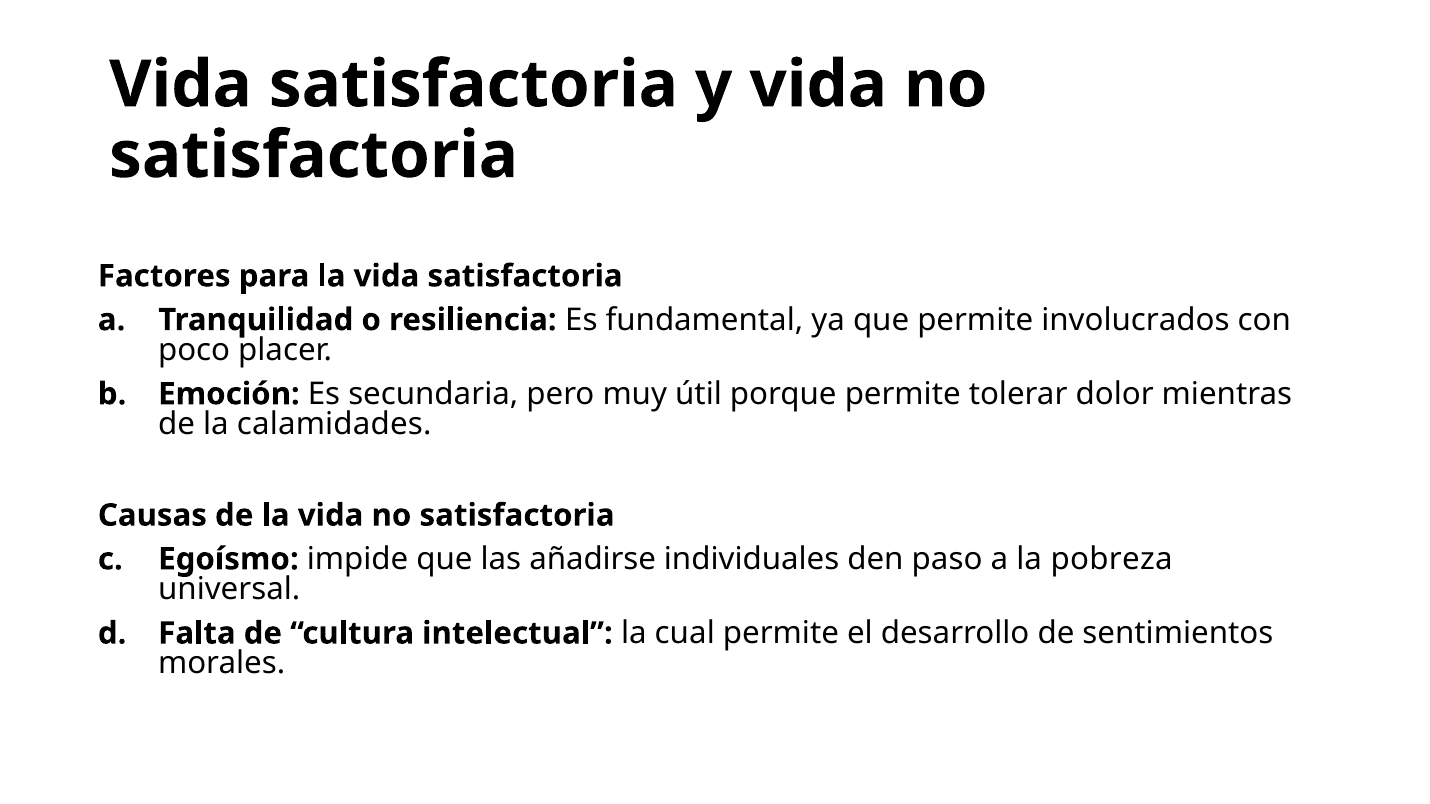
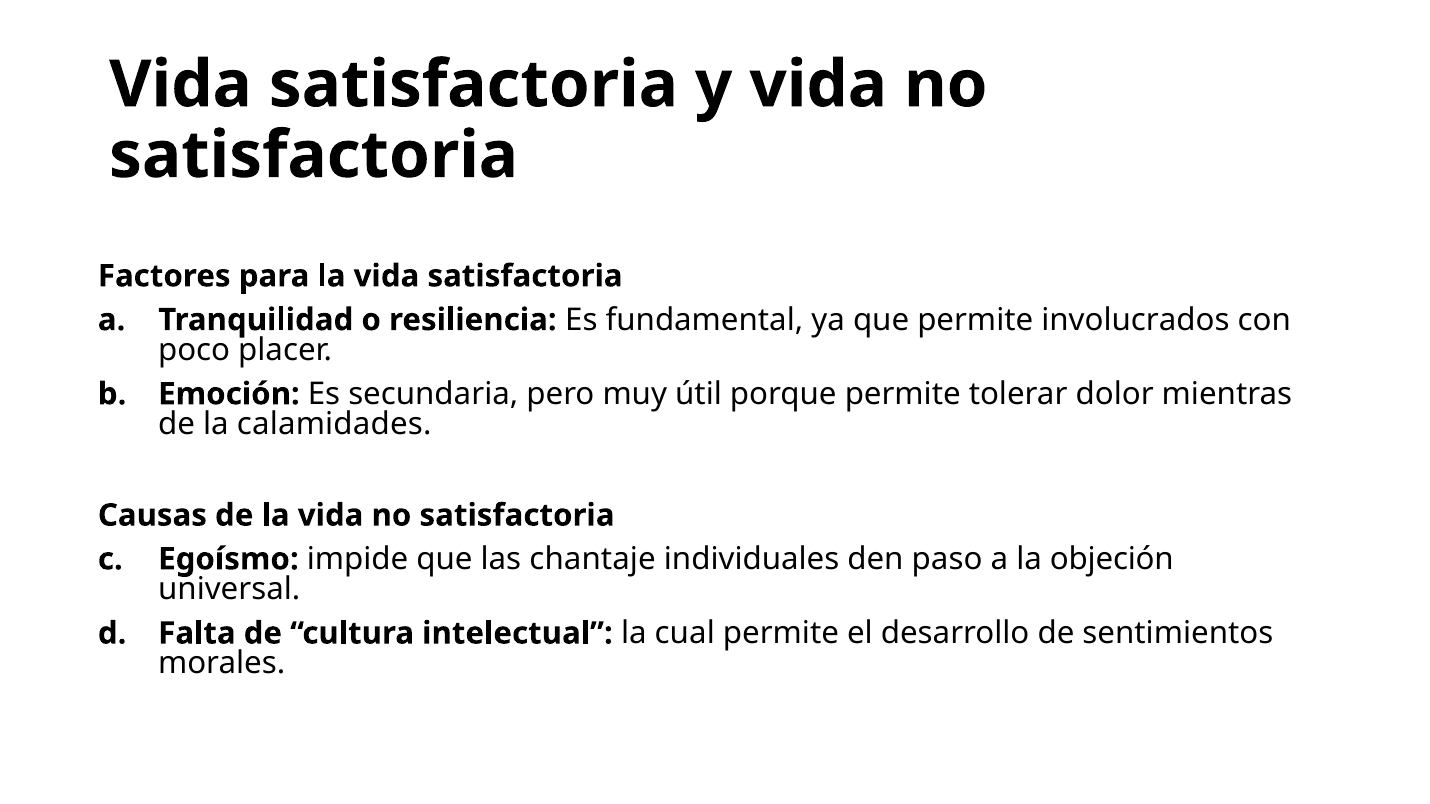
añadirse: añadirse -> chantaje (593, 559)
pobreza: pobreza -> objeción (1112, 559)
